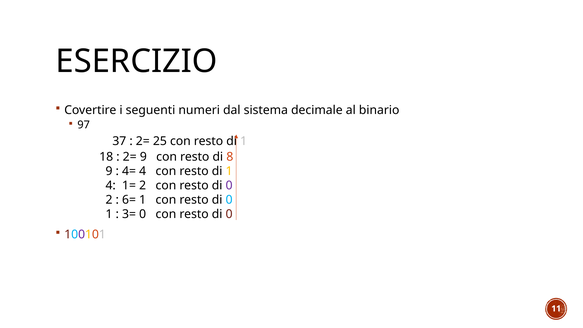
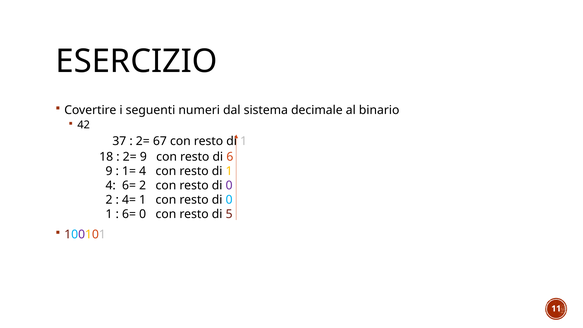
97: 97 -> 42 (84, 125)
25: 25 -> 67 (160, 141)
8: 8 -> 6 (230, 157)
4=: 4= -> 1= (129, 171)
4 1=: 1= -> 6= (129, 185)
6=: 6= -> 4= (129, 200)
3=: 3= -> 6= (129, 214)
0: 0 -> 5 (229, 214)
